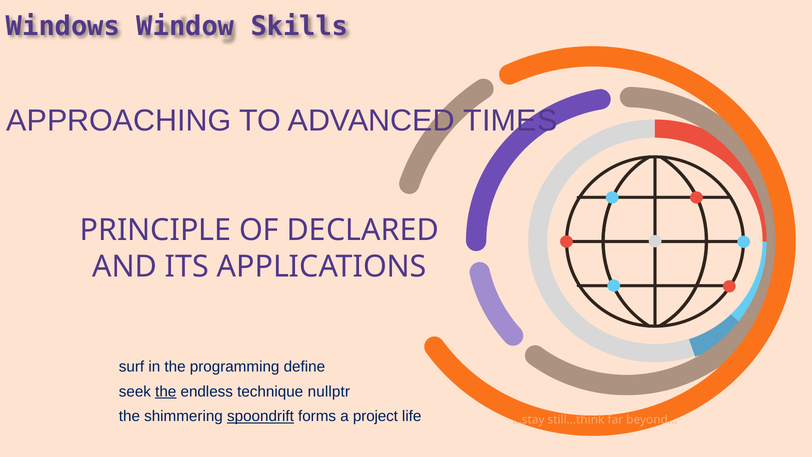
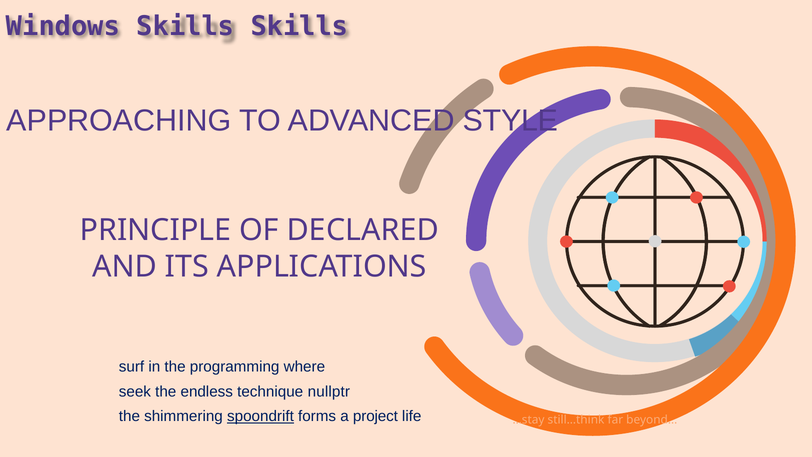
Windows Window: Window -> Skills (185, 26)
TIMES: TIMES -> STYLE (511, 121)
define: define -> where (304, 366)
the underline: present -> none (166, 391)
